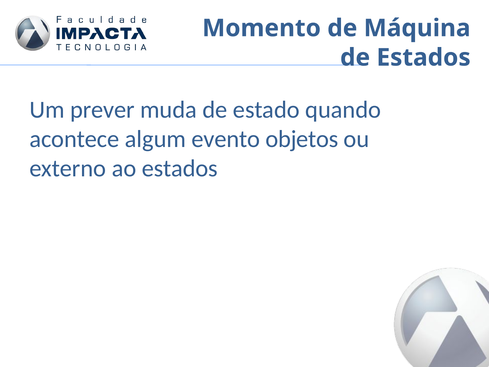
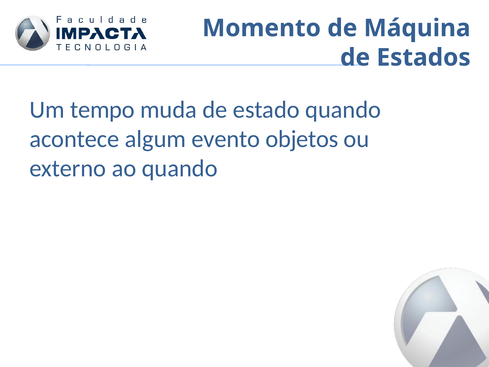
prever: prever -> tempo (102, 110)
ao estados: estados -> quando (180, 168)
